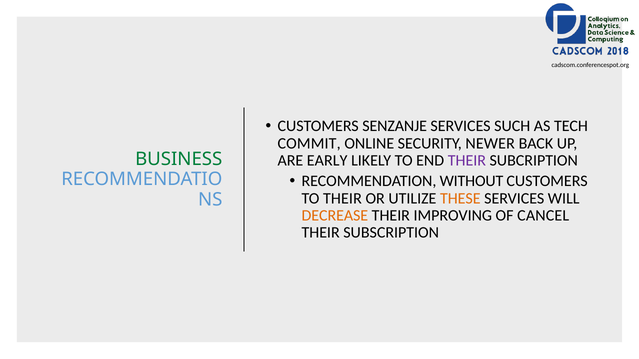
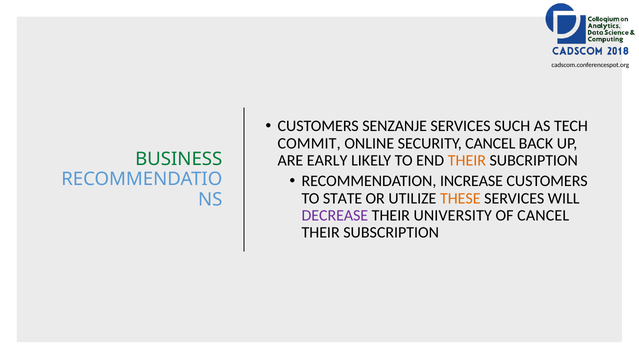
SECURITY NEWER: NEWER -> CANCEL (490, 143)
THEIR colour: purple -> orange (467, 161)
WITHOUT: WITHOUT -> INCREASE (471, 181)
TO THEIR: THEIR -> STATE (343, 199)
DECREASE colour: orange -> purple (335, 216)
IMPROVING: IMPROVING -> UNIVERSITY (453, 216)
